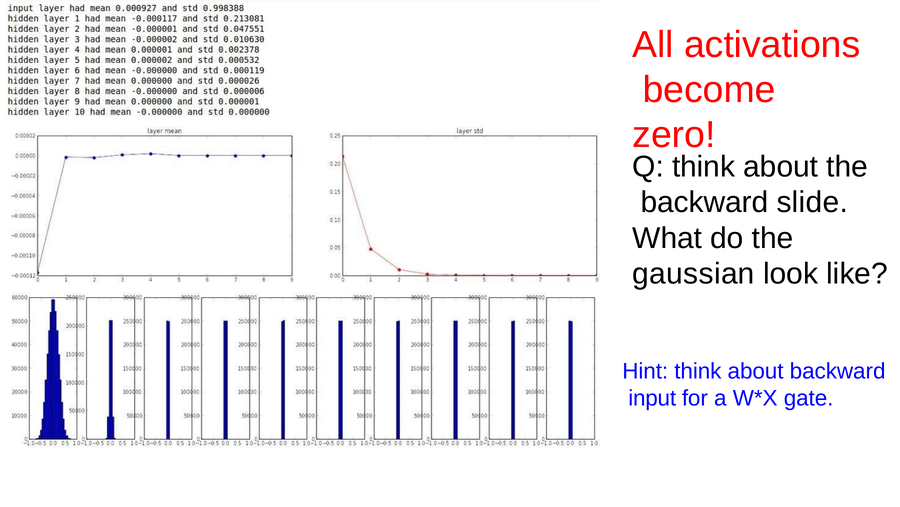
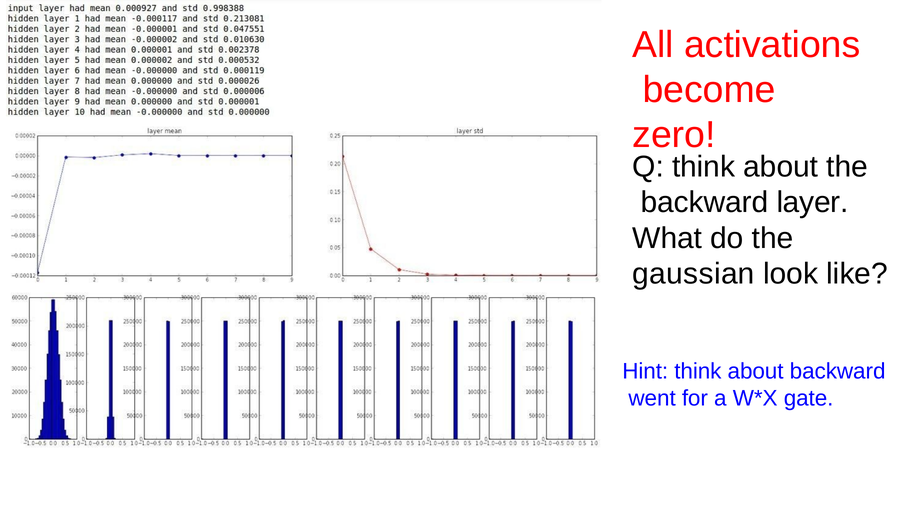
slide: slide -> layer (813, 202)
input: input -> went (652, 398)
